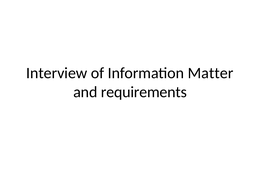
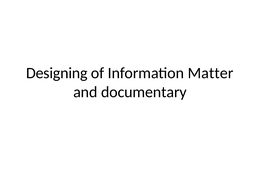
Interview: Interview -> Designing (57, 73)
requirements: requirements -> documentary (144, 92)
